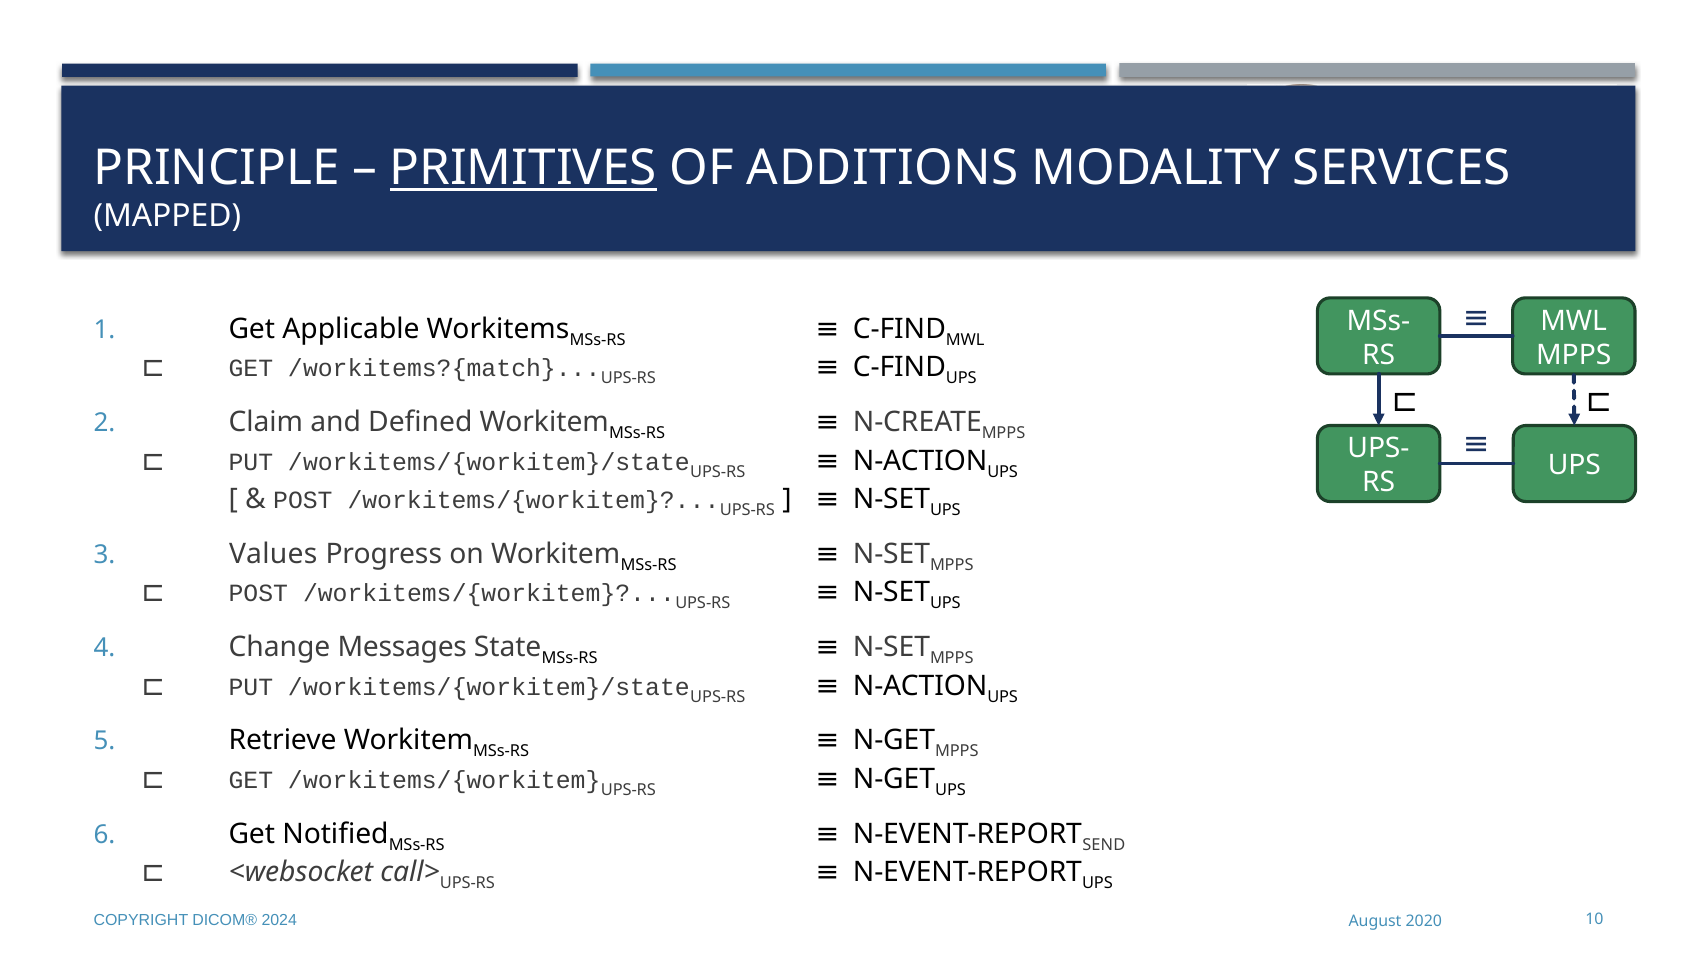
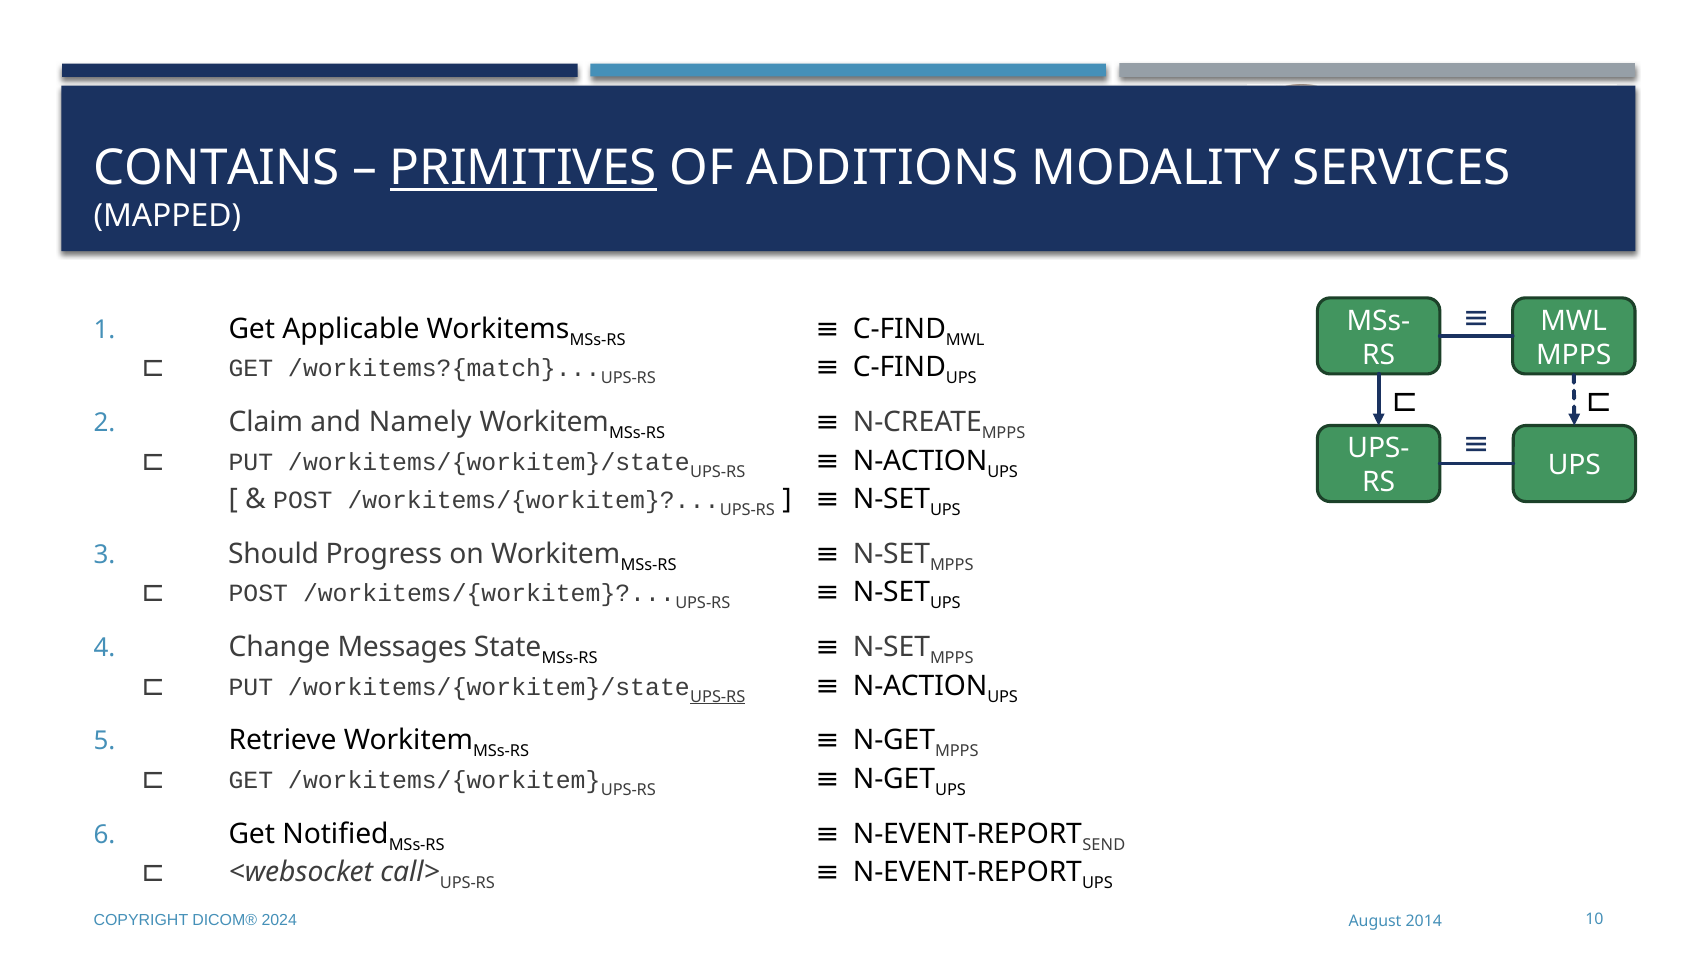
PRINCIPLE: PRINCIPLE -> CONTAINS (217, 168)
Defined: Defined -> Namely (420, 422)
Values: Values -> Should (274, 554)
UPS-RS underline: none -> present (718, 696)
2020: 2020 -> 2014 (1424, 920)
